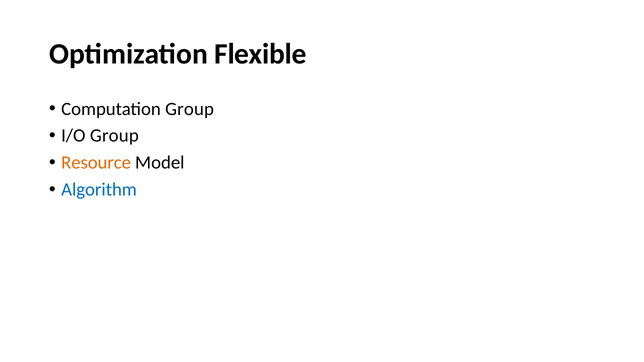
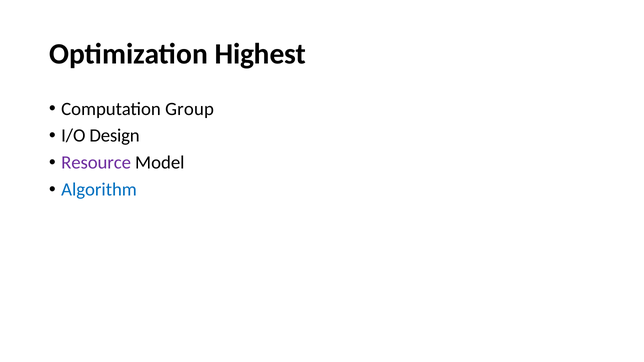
Flexible: Flexible -> Highest (260, 54)
I/O Group: Group -> Design (115, 136)
Resource colour: orange -> purple (96, 163)
